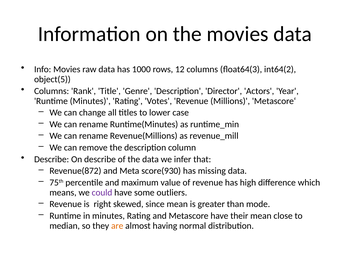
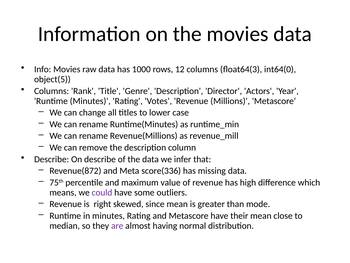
int64(2: int64(2 -> int64(0 (280, 69)
score(930: score(930 -> score(336 (161, 171)
are colour: orange -> purple (117, 225)
